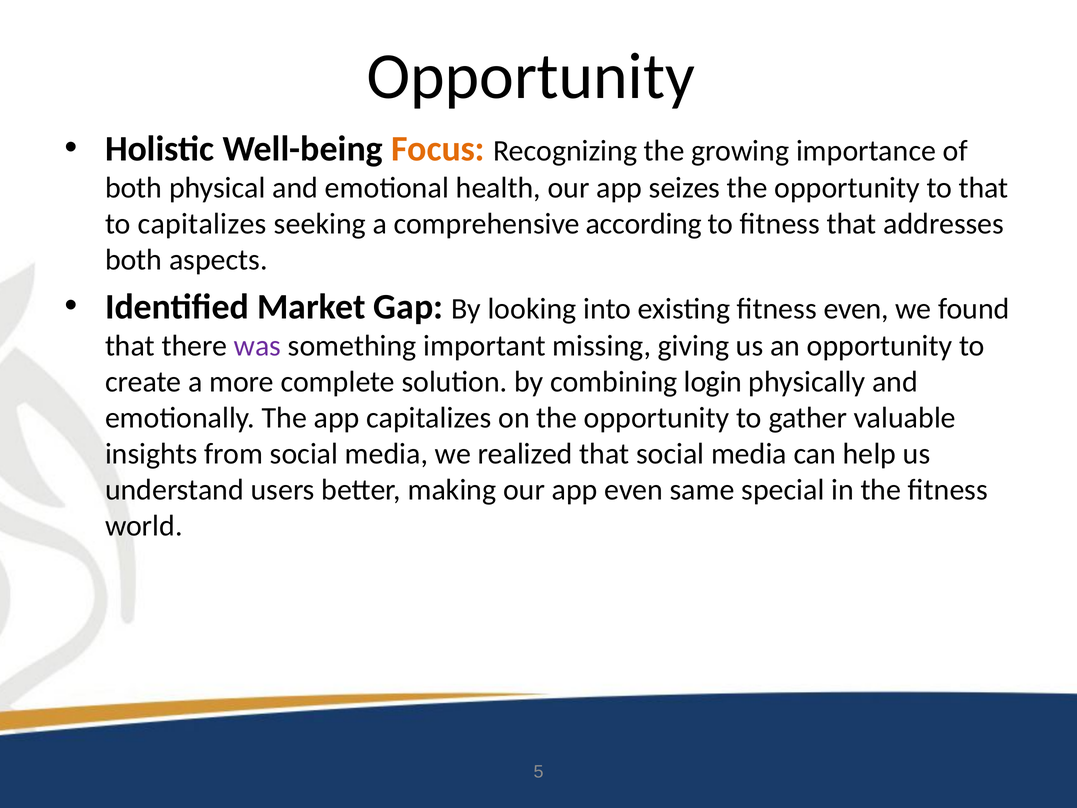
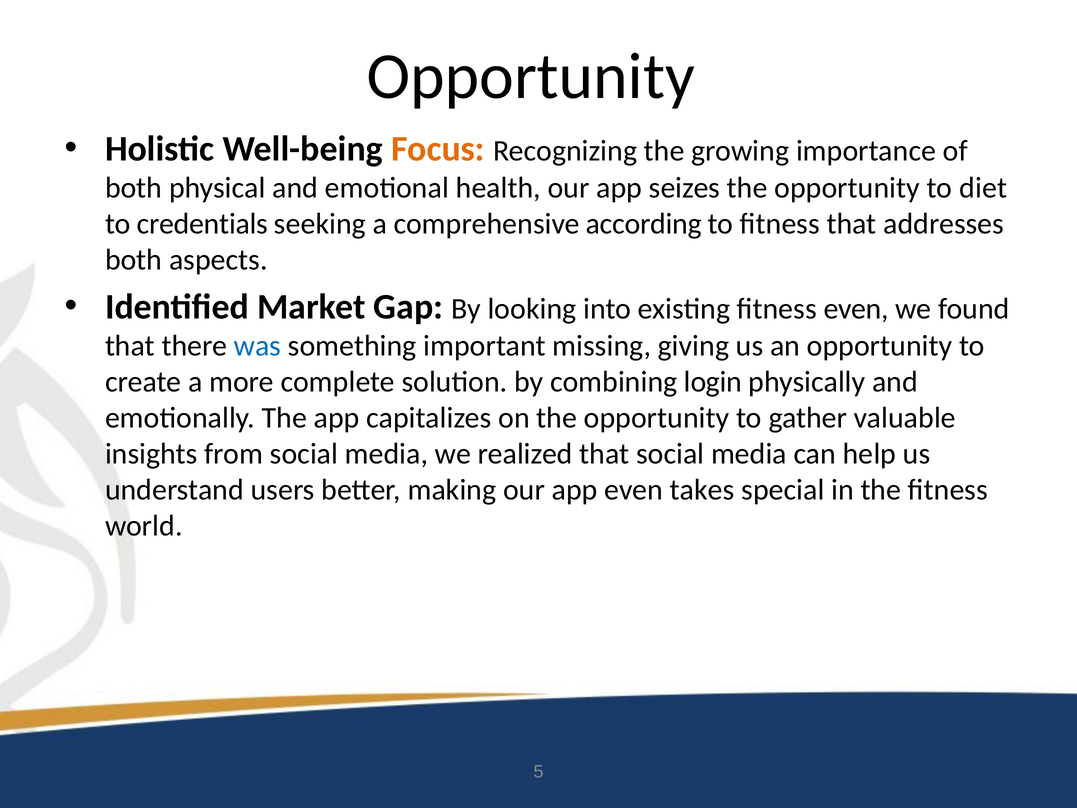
to that: that -> diet (983, 188)
to capitalizes: capitalizes -> credentials (202, 224)
was colour: purple -> blue (258, 346)
same: same -> takes (702, 490)
